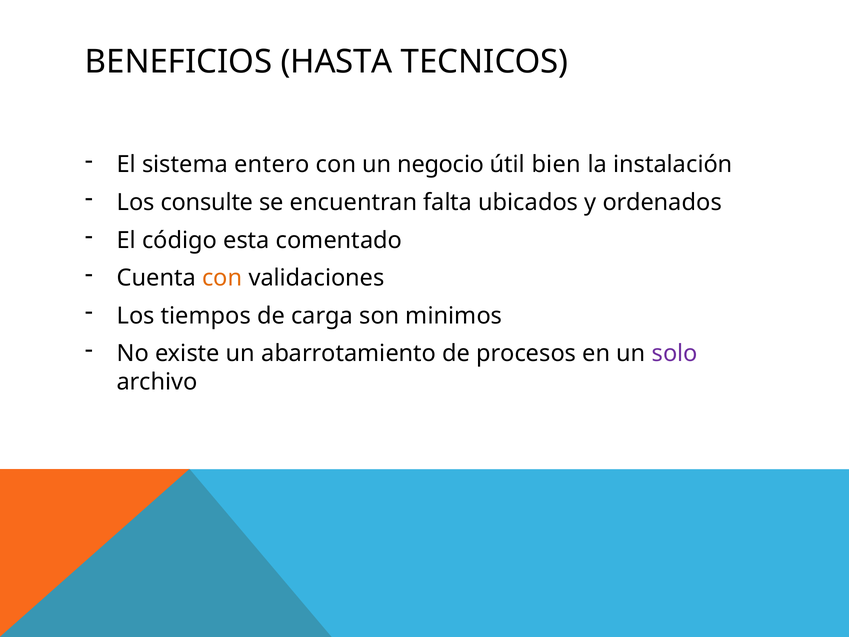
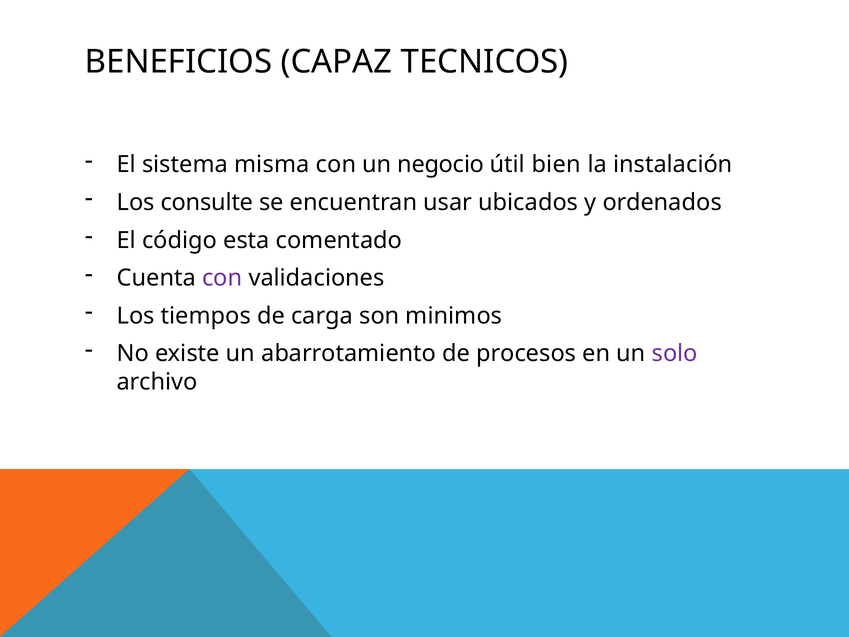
HASTA: HASTA -> CAPAZ (337, 62)
entero: entero -> misma (272, 165)
falta: falta -> usar (448, 202)
con colour: orange -> purple (222, 278)
